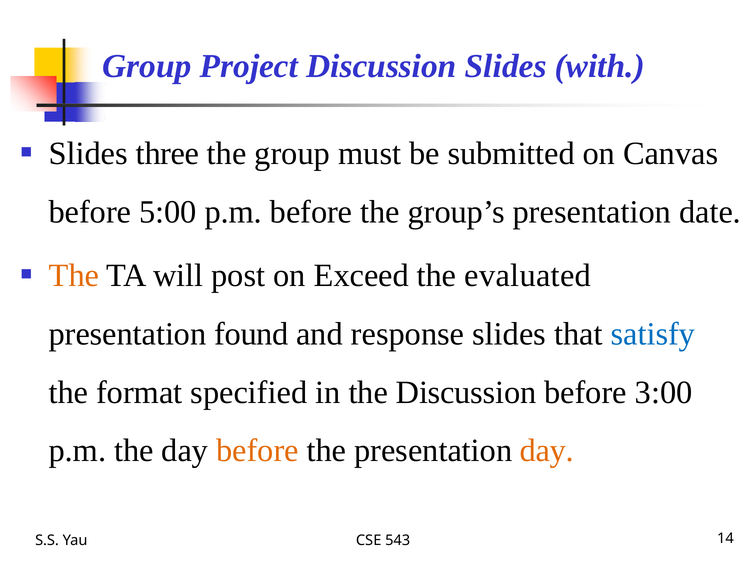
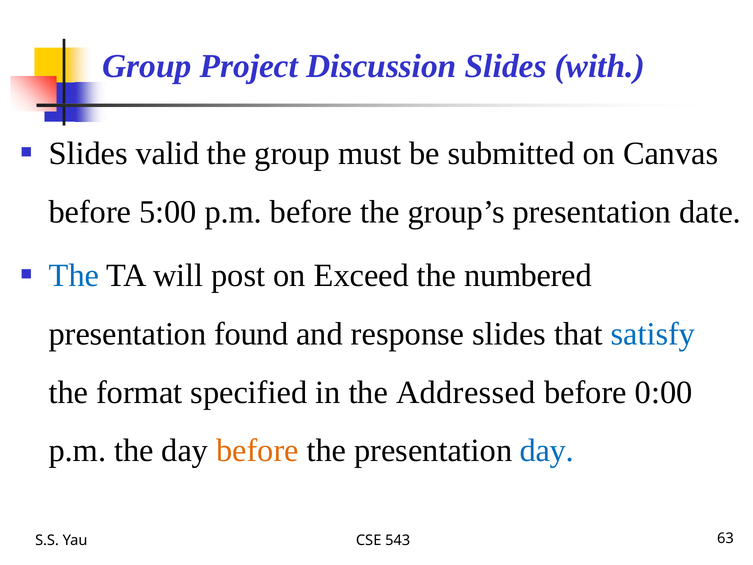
three: three -> valid (168, 153)
The colour: orange -> blue (74, 275)
evaluated: evaluated -> numbered (528, 275)
the Discussion: Discussion -> Addressed (466, 392)
3:00: 3:00 -> 0:00 (664, 392)
day colour: orange -> blue (547, 451)
14: 14 -> 63 (725, 538)
